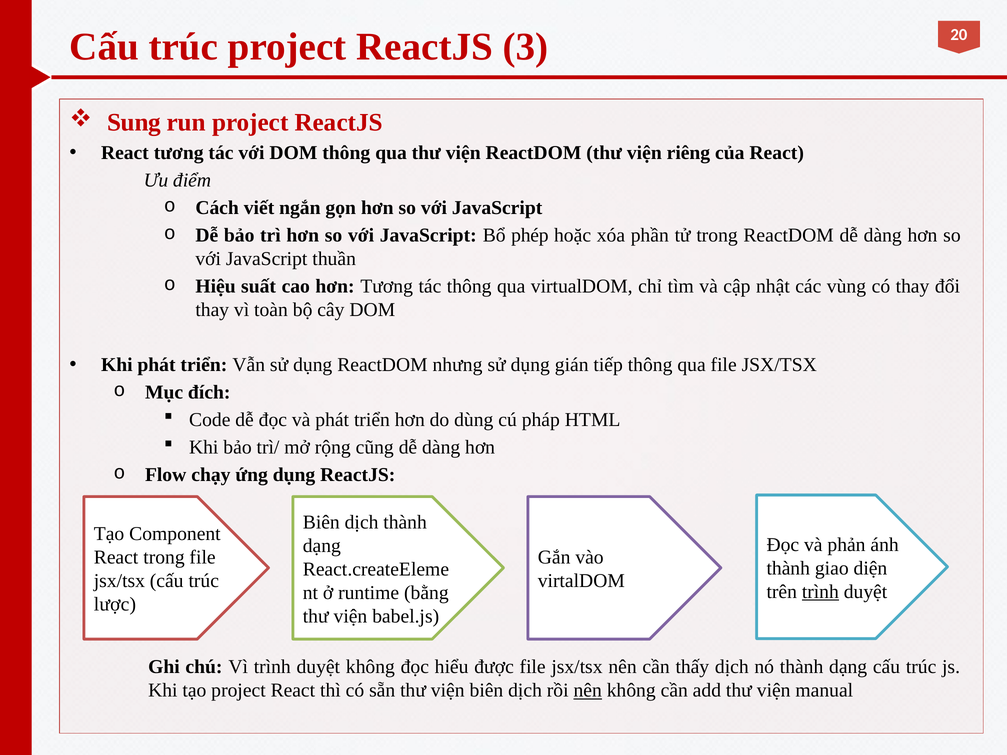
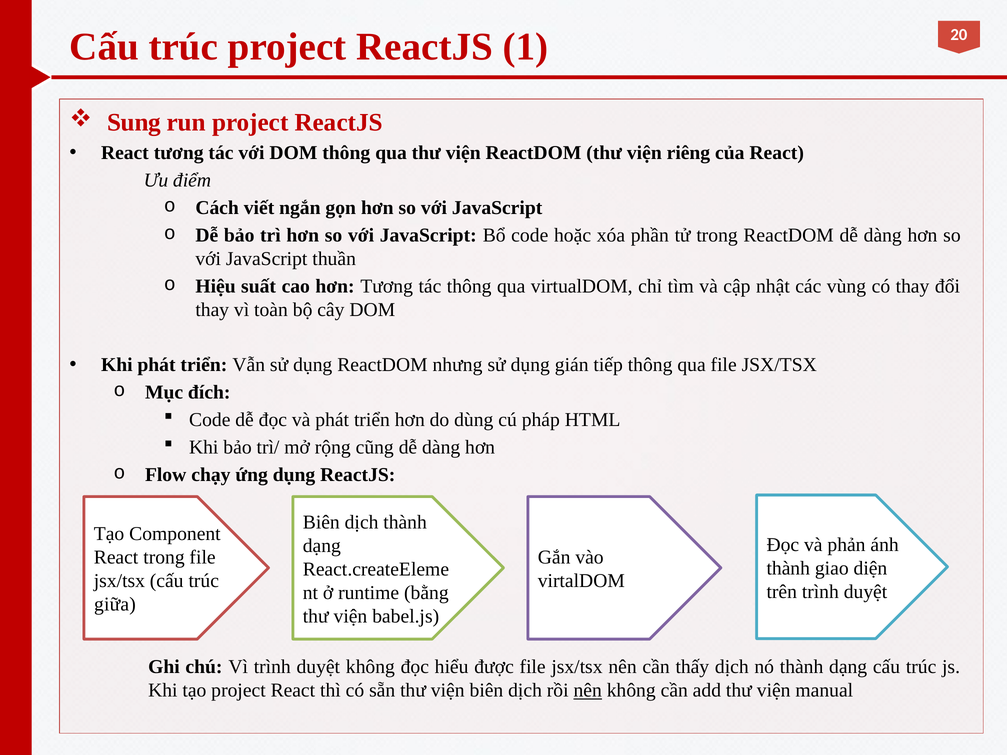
3: 3 -> 1 (525, 47)
Bổ phép: phép -> code (530, 235)
trình underline: present -> none (820, 592)
lược: lược -> giữa (115, 605)
